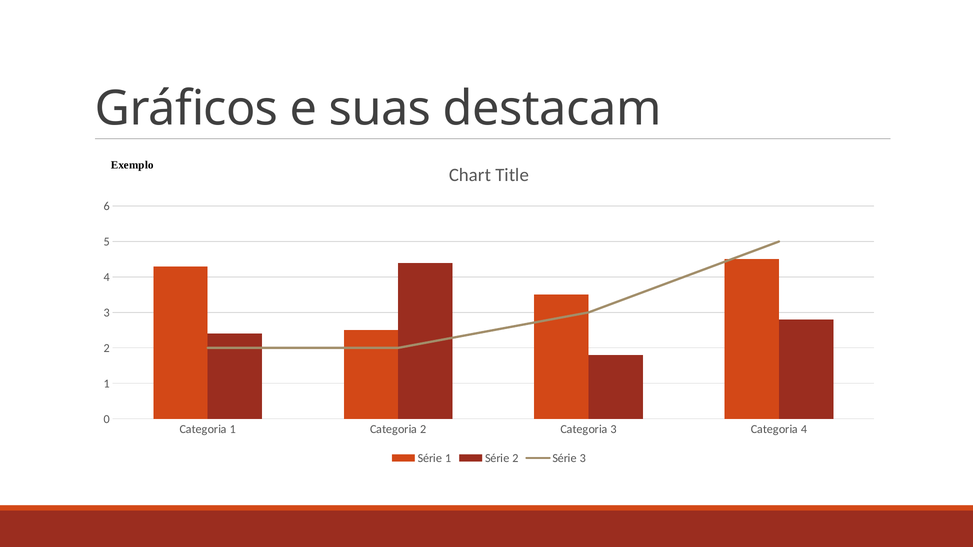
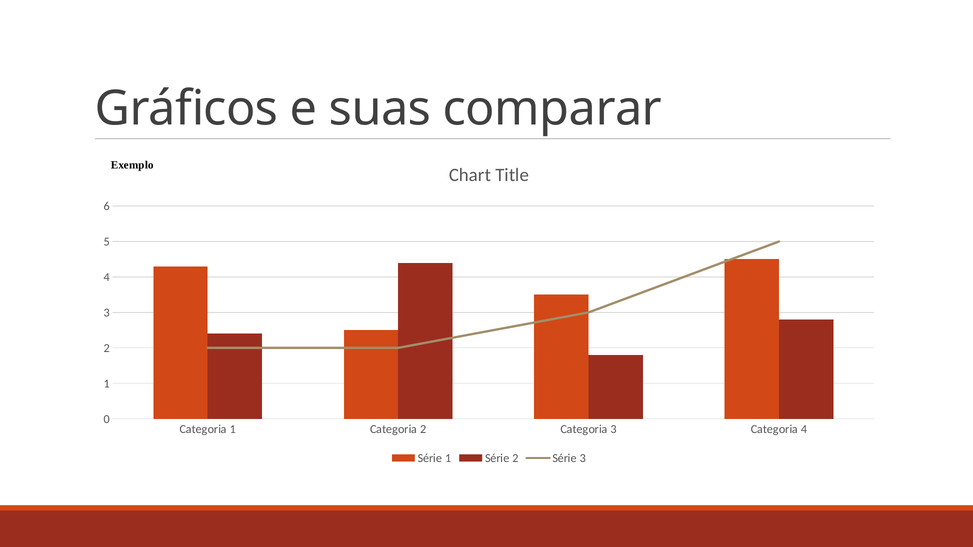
destacam: destacam -> comparar (552, 109)
